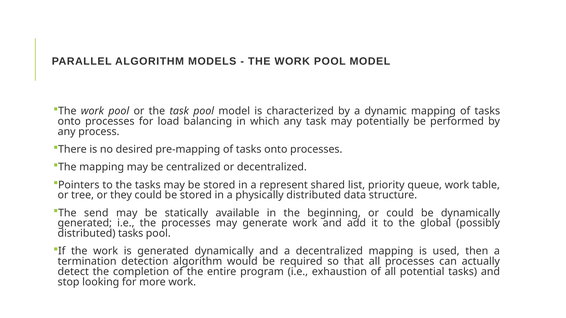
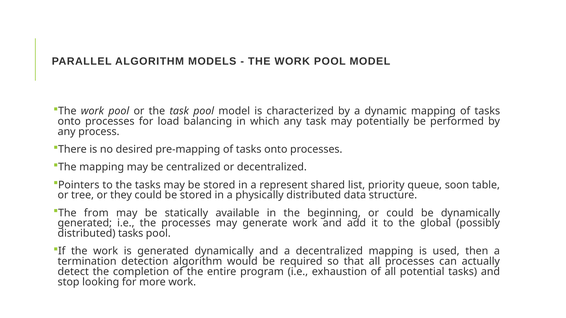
queue work: work -> soon (457, 185)
send: send -> from (96, 213)
